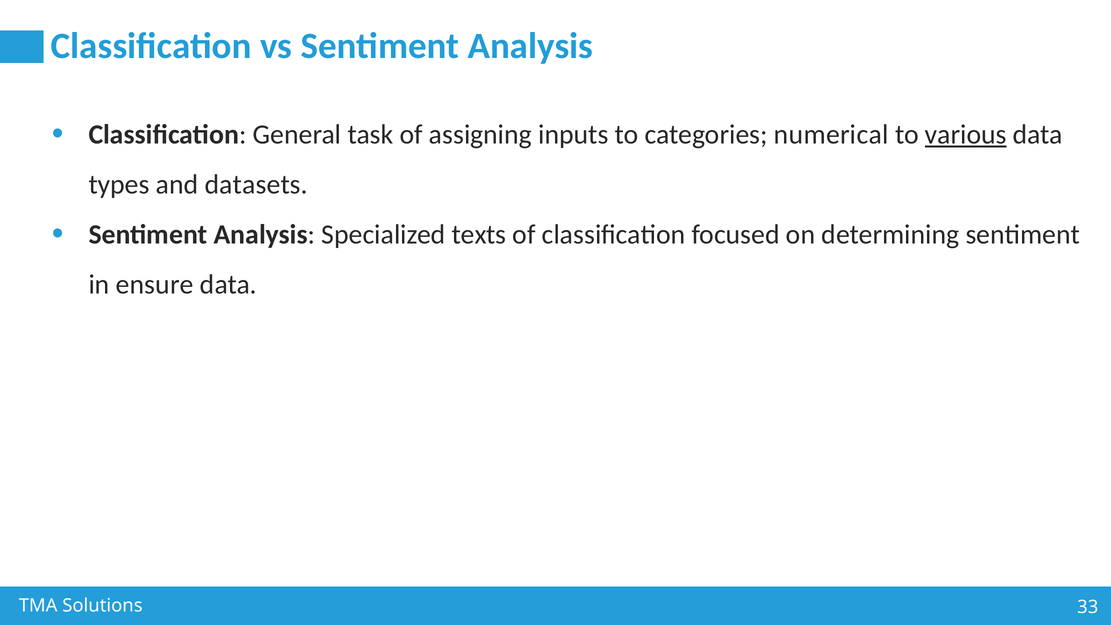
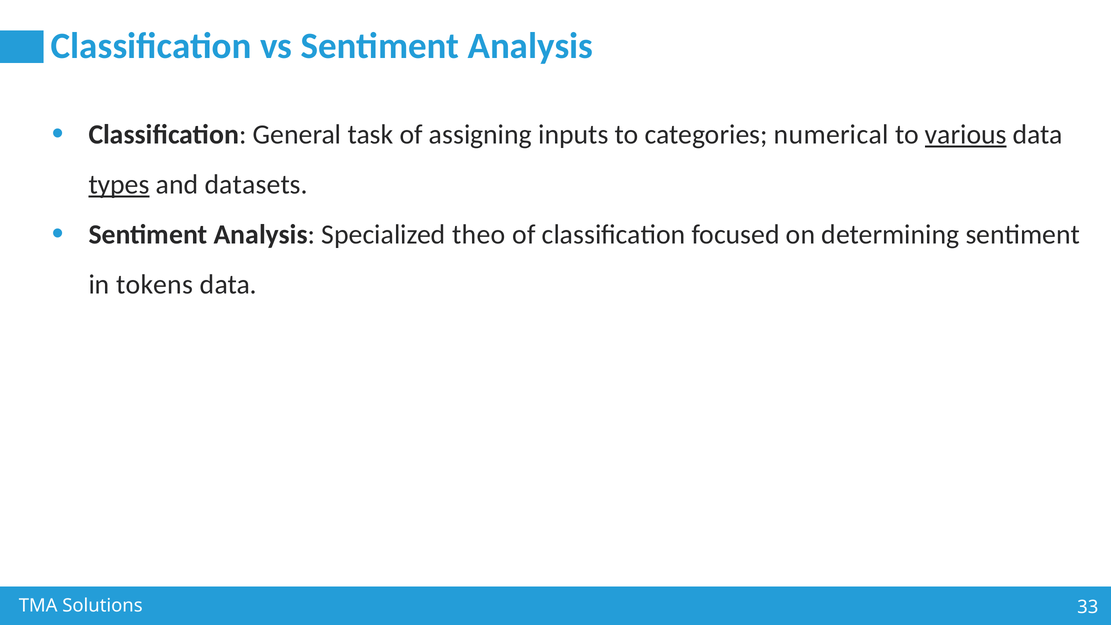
types underline: none -> present (119, 185)
texts: texts -> theo (479, 235)
ensure: ensure -> tokens (155, 285)
